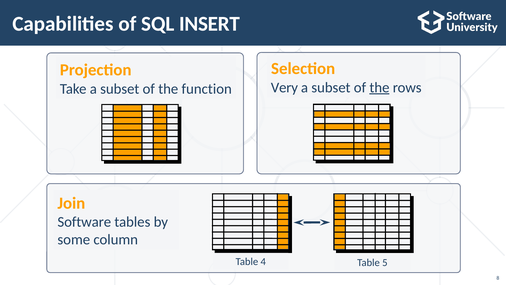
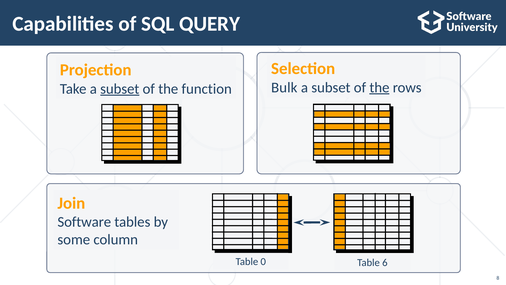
INSERT: INSERT -> QUERY (210, 24)
Very: Very -> Bulk (284, 87)
subset underline: none -> present (120, 89)
4: 4 -> 0 (263, 261)
5: 5 -> 6 (385, 262)
